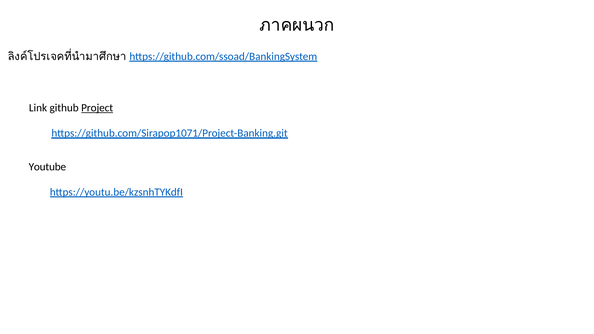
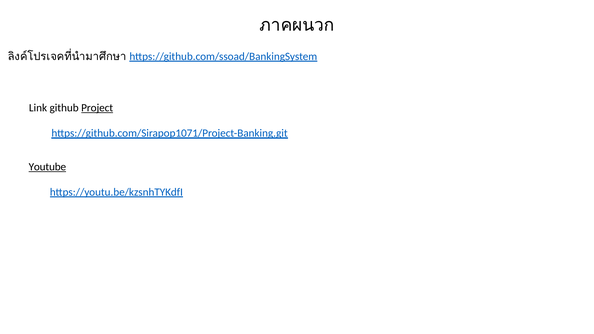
Youtube underline: none -> present (47, 167)
